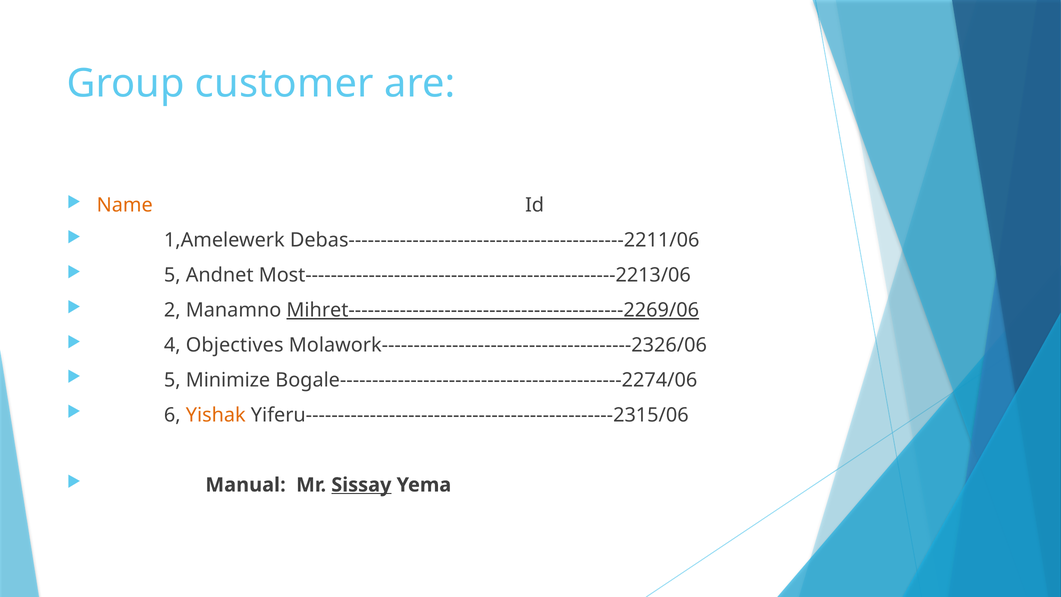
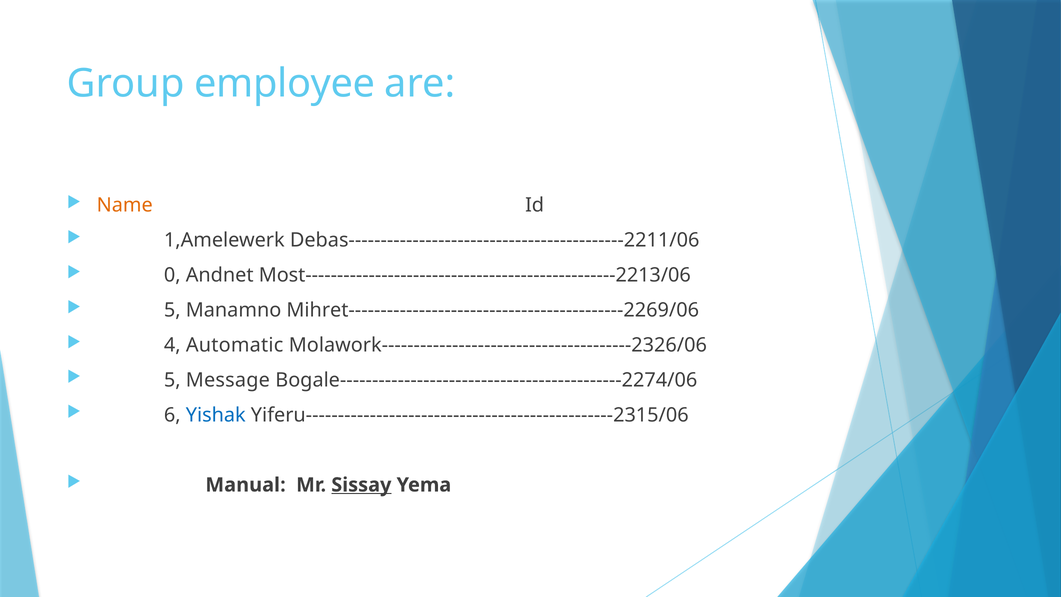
customer: customer -> employee (285, 84)
5: 5 -> 0 (172, 275)
2: 2 -> 5 (172, 310)
Mihret-------------------------------------------2269/06 underline: present -> none (493, 310)
Objectives: Objectives -> Automatic (235, 345)
Minimize: Minimize -> Message (228, 380)
Yishak colour: orange -> blue (216, 415)
